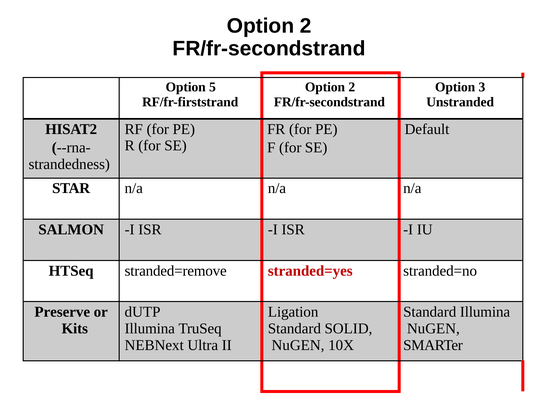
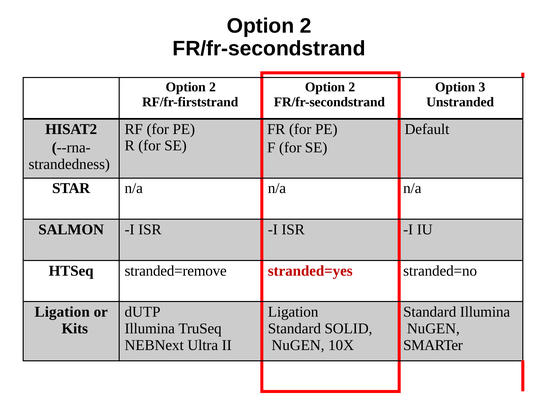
5: 5 -> 2 (212, 87)
Preserve: Preserve -> Ligation (62, 312)
